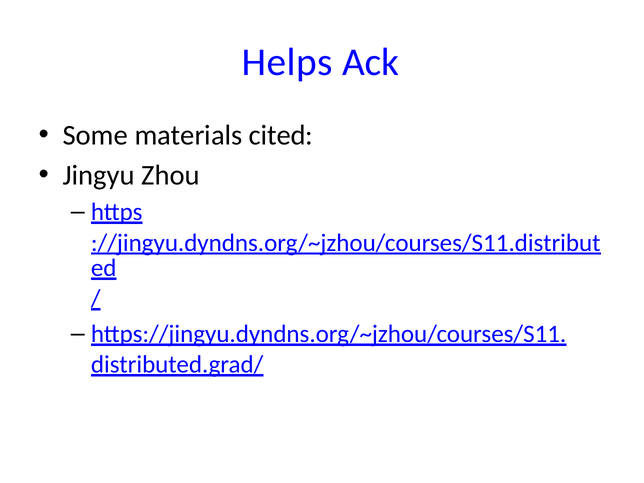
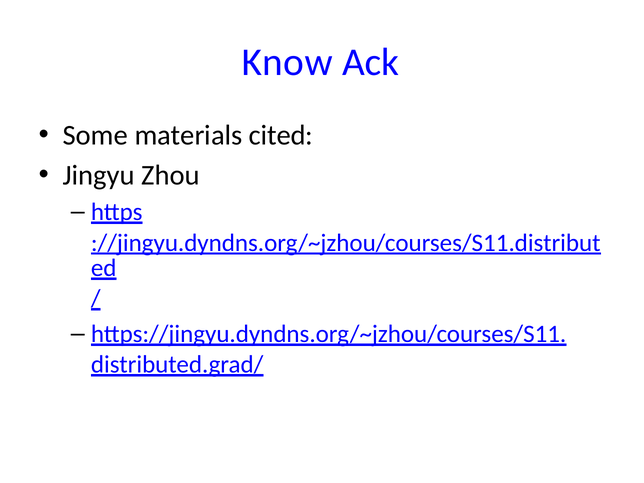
Helps: Helps -> Know (287, 62)
